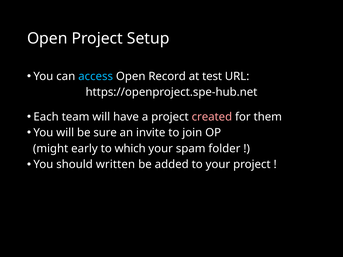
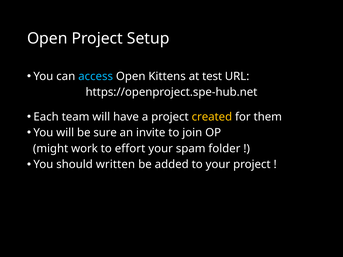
Record: Record -> Kittens (167, 76)
created colour: pink -> yellow (212, 117)
early: early -> work (85, 149)
which: which -> effort (130, 149)
